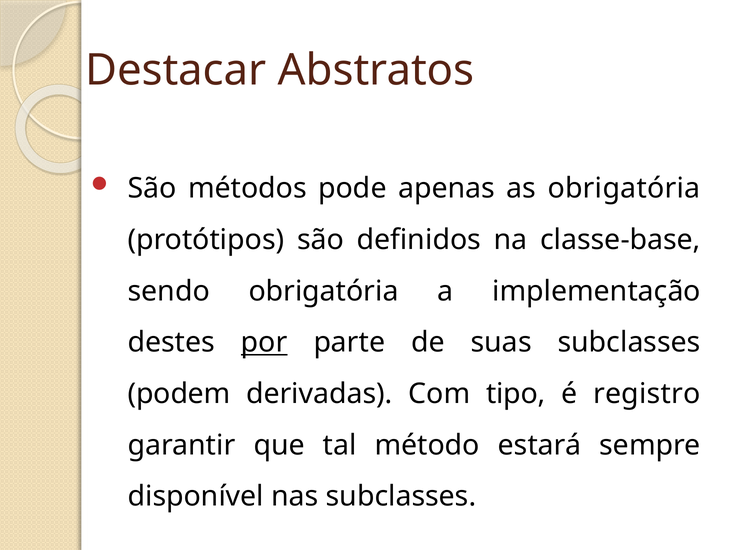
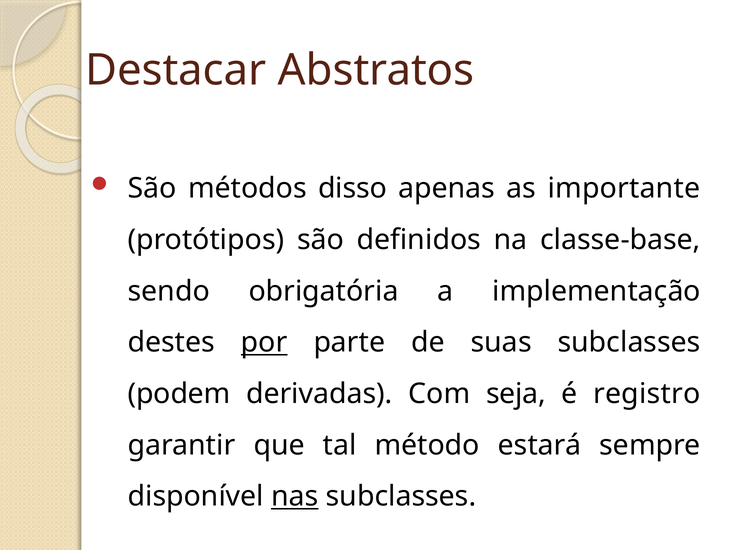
pode: pode -> disso (352, 189)
as obrigatória: obrigatória -> importante (624, 189)
tipo: tipo -> seja (516, 394)
nas underline: none -> present (295, 497)
